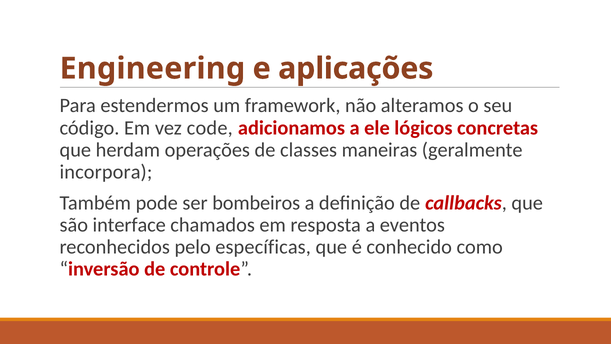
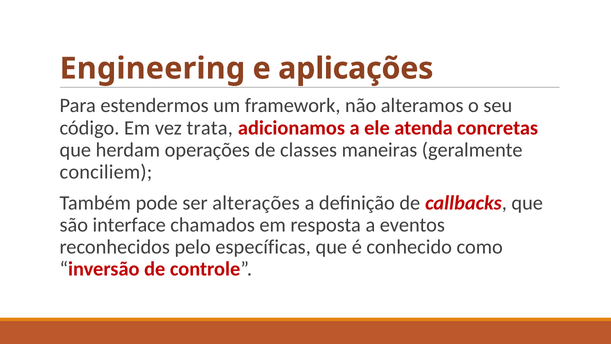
code: code -> trata (210, 128)
lógicos: lógicos -> atenda (424, 128)
incorpora: incorpora -> conciliem (106, 172)
bombeiros: bombeiros -> alterações (256, 203)
